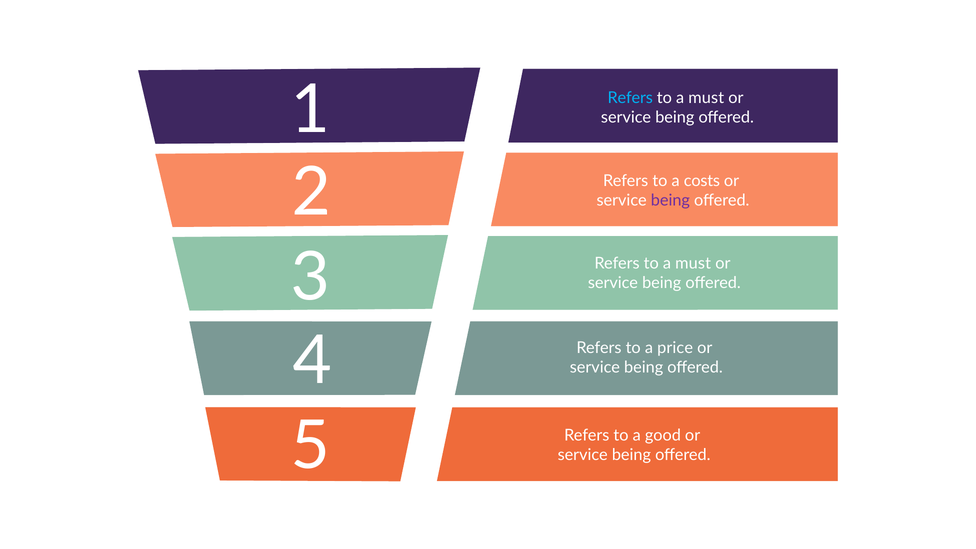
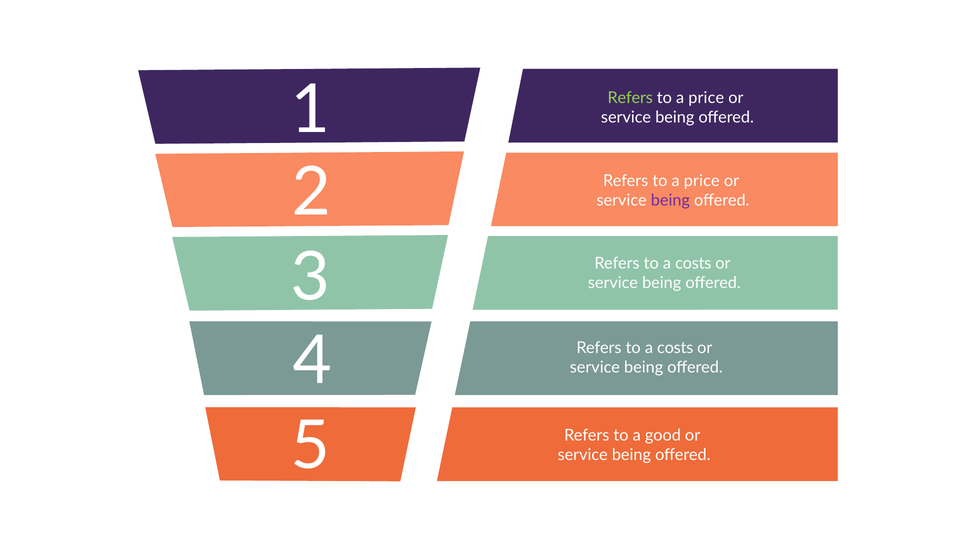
Refers colour: light blue -> light green (630, 98)
must: must -> price (706, 98)
costs: costs -> price (702, 181)
must: must -> costs (693, 263)
price: price -> costs (675, 348)
